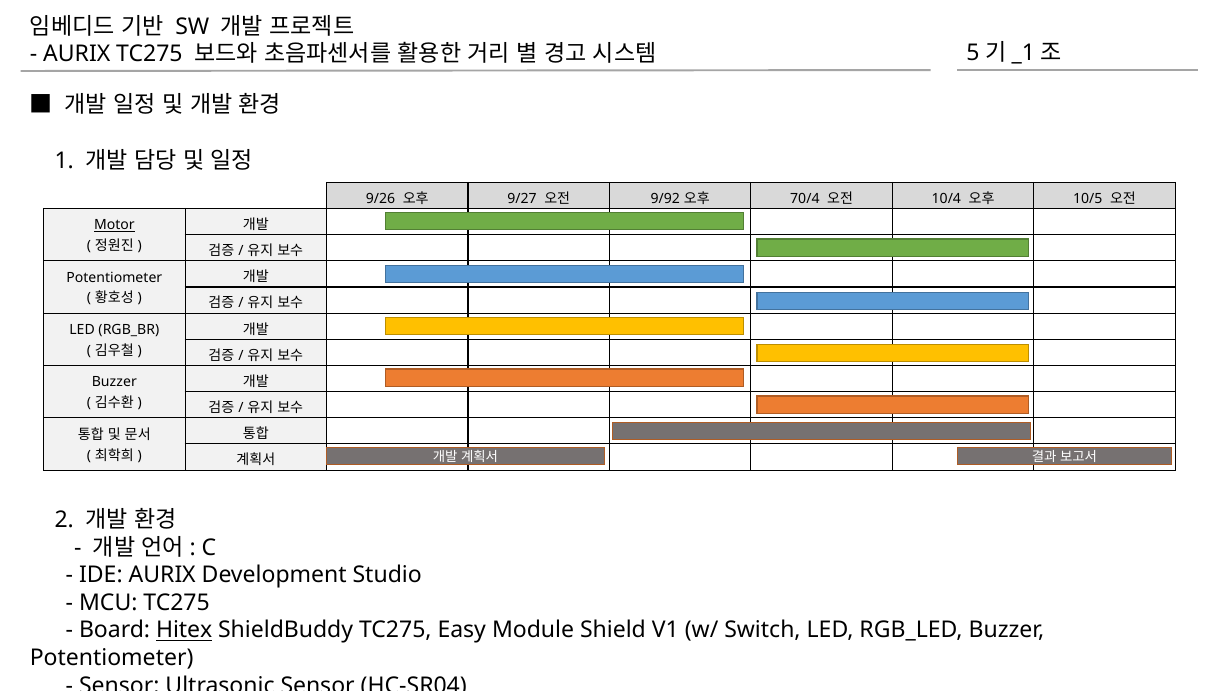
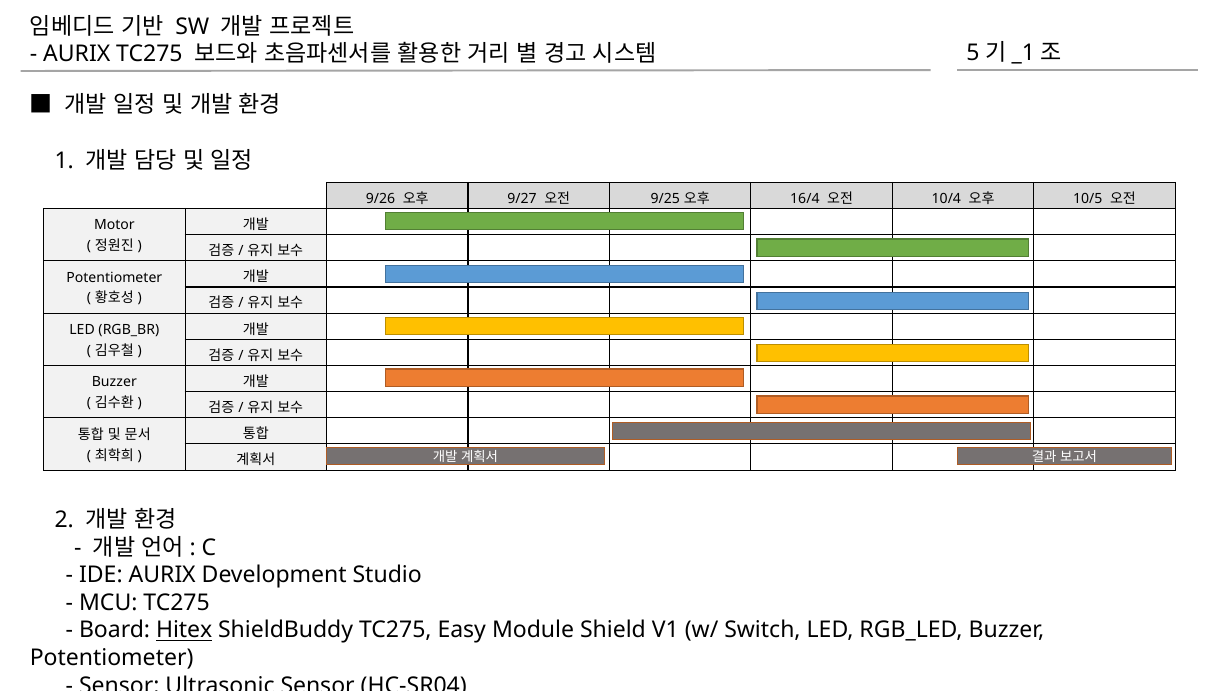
9/92: 9/92 -> 9/25 (665, 199)
70/4: 70/4 -> 16/4 (805, 199)
Motor underline: present -> none (114, 225)
